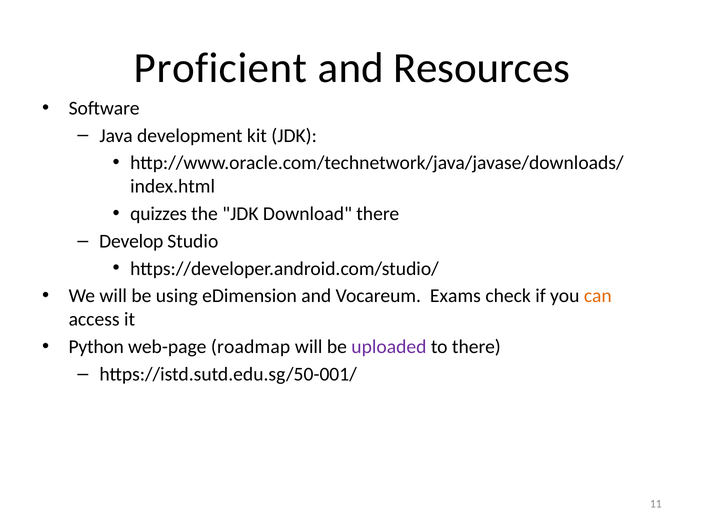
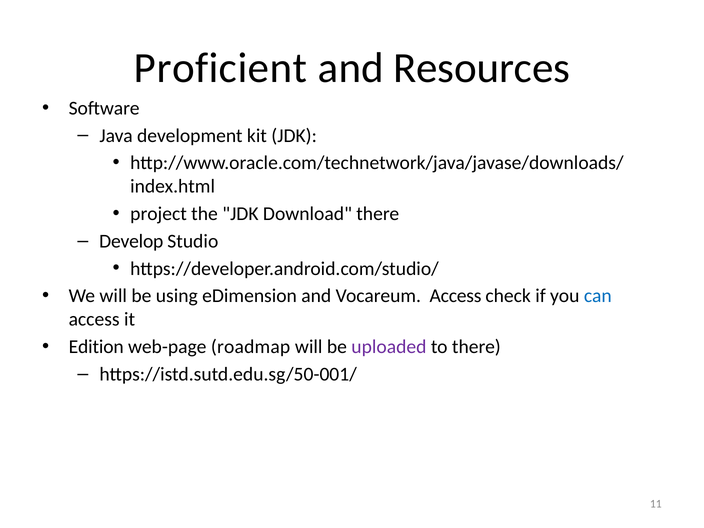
quizzes: quizzes -> project (159, 214)
Vocareum Exams: Exams -> Access (456, 296)
can colour: orange -> blue (598, 296)
Python: Python -> Edition (96, 347)
